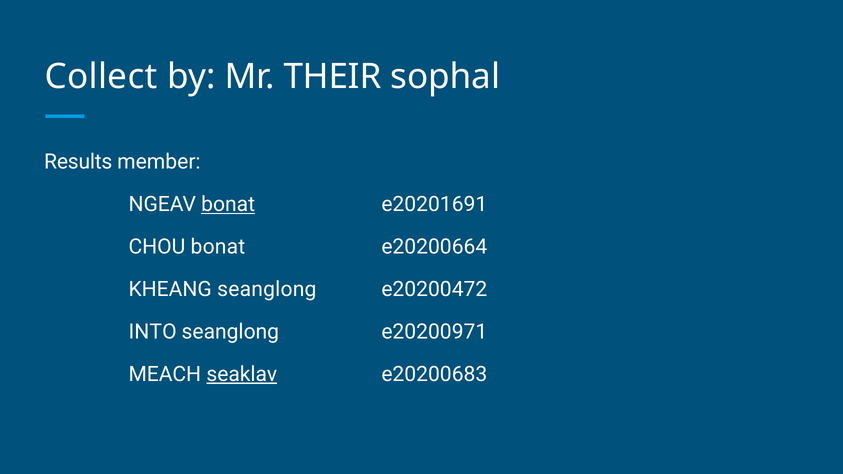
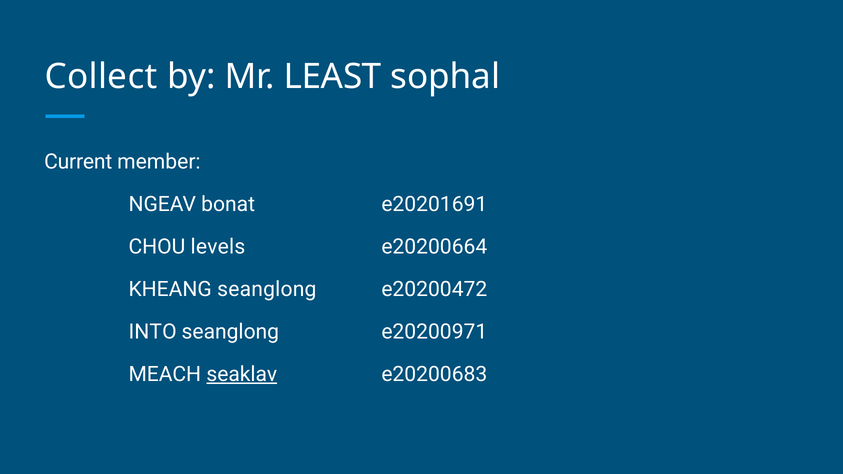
THEIR: THEIR -> LEAST (333, 77)
Results: Results -> Current (78, 162)
bonat underline: present -> none (228, 204)
CHOU bonat: bonat -> levels (218, 247)
